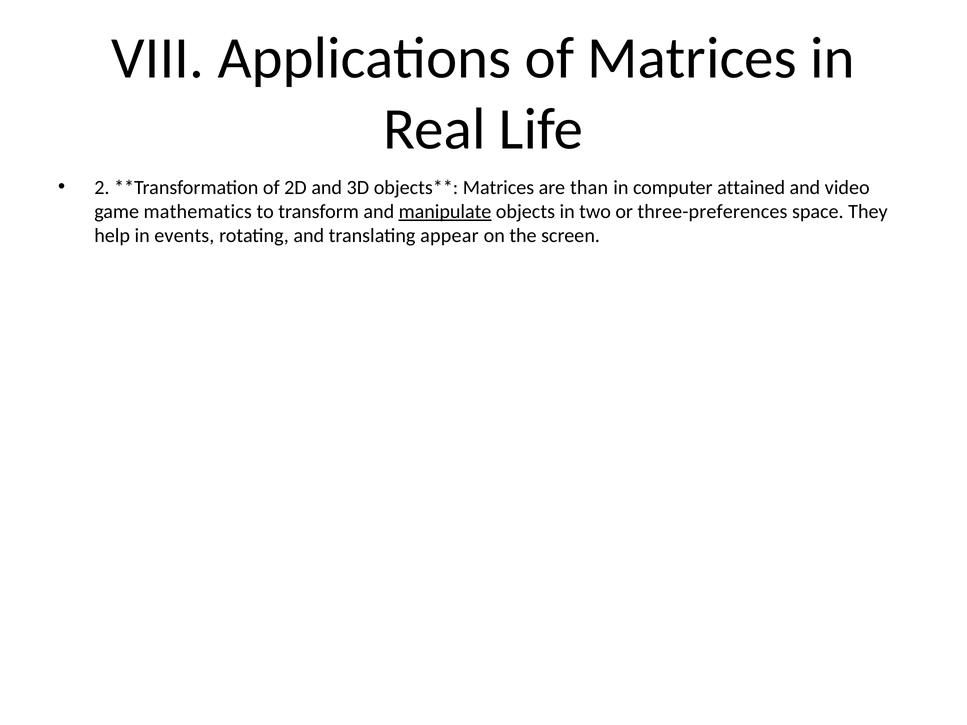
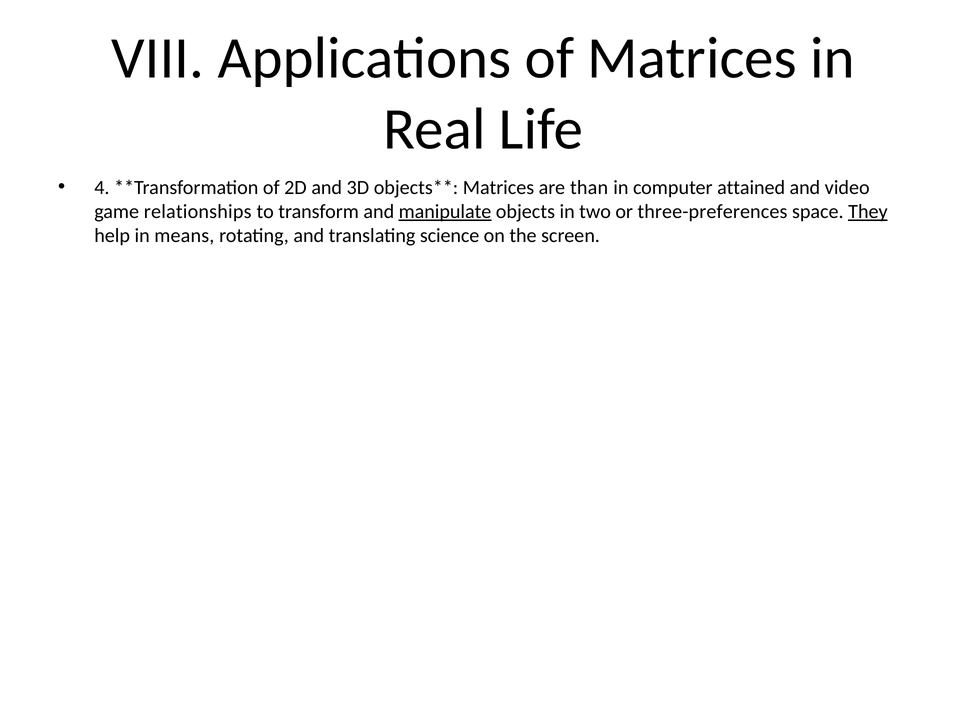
2: 2 -> 4 (102, 188)
mathematics: mathematics -> relationships (198, 212)
They underline: none -> present (868, 212)
events: events -> means (184, 236)
appear: appear -> science (450, 236)
